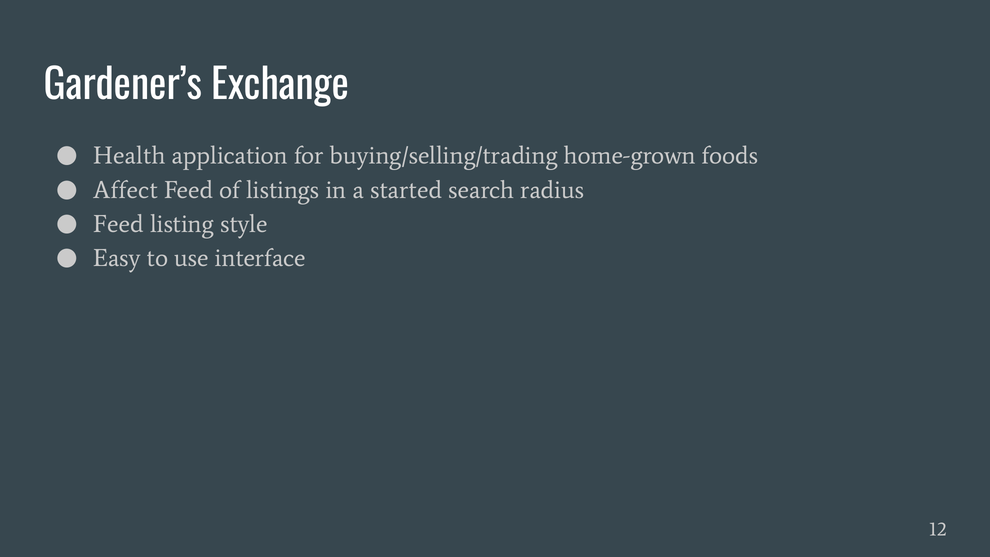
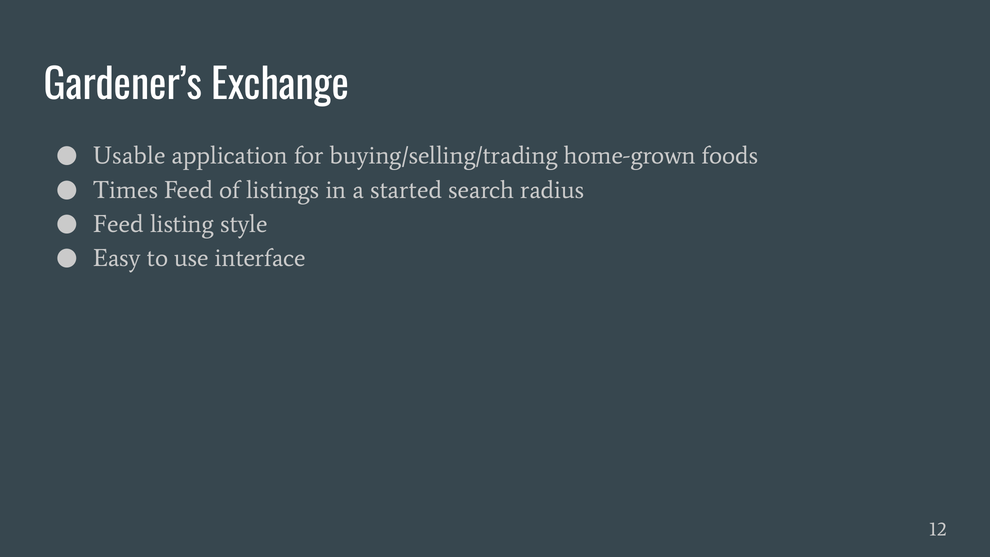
Health: Health -> Usable (129, 156)
Affect: Affect -> Times (126, 190)
